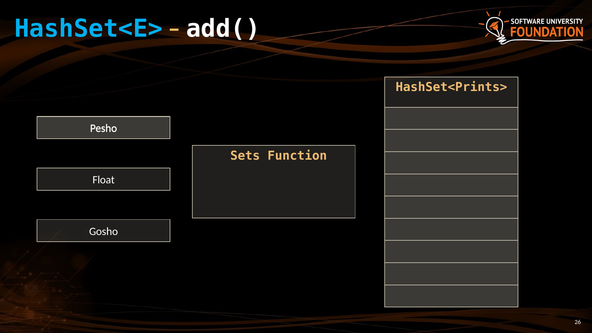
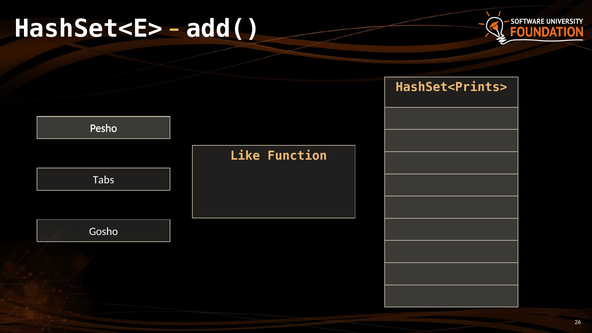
HashSet<E> colour: light blue -> white (89, 29)
Sets: Sets -> Like (245, 156)
Float: Float -> Tabs (103, 180)
